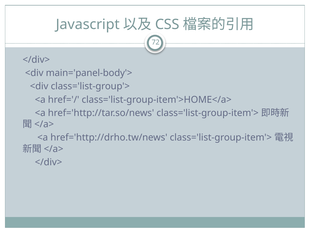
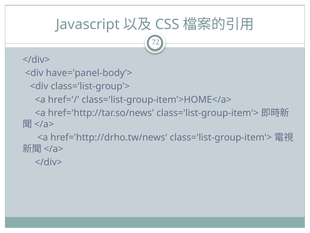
main='panel-body'>: main='panel-body'> -> have='panel-body'> (89, 73)
